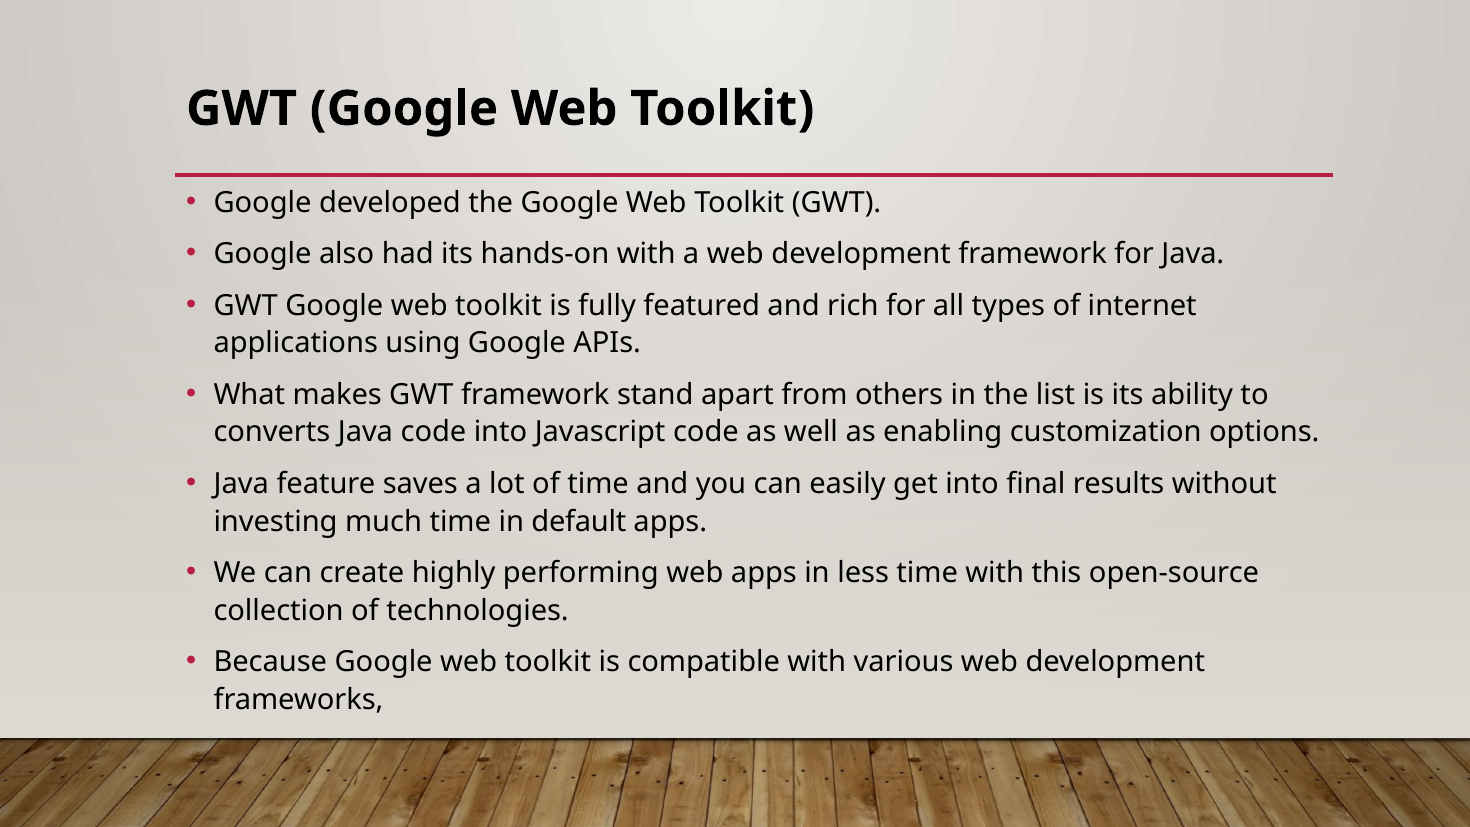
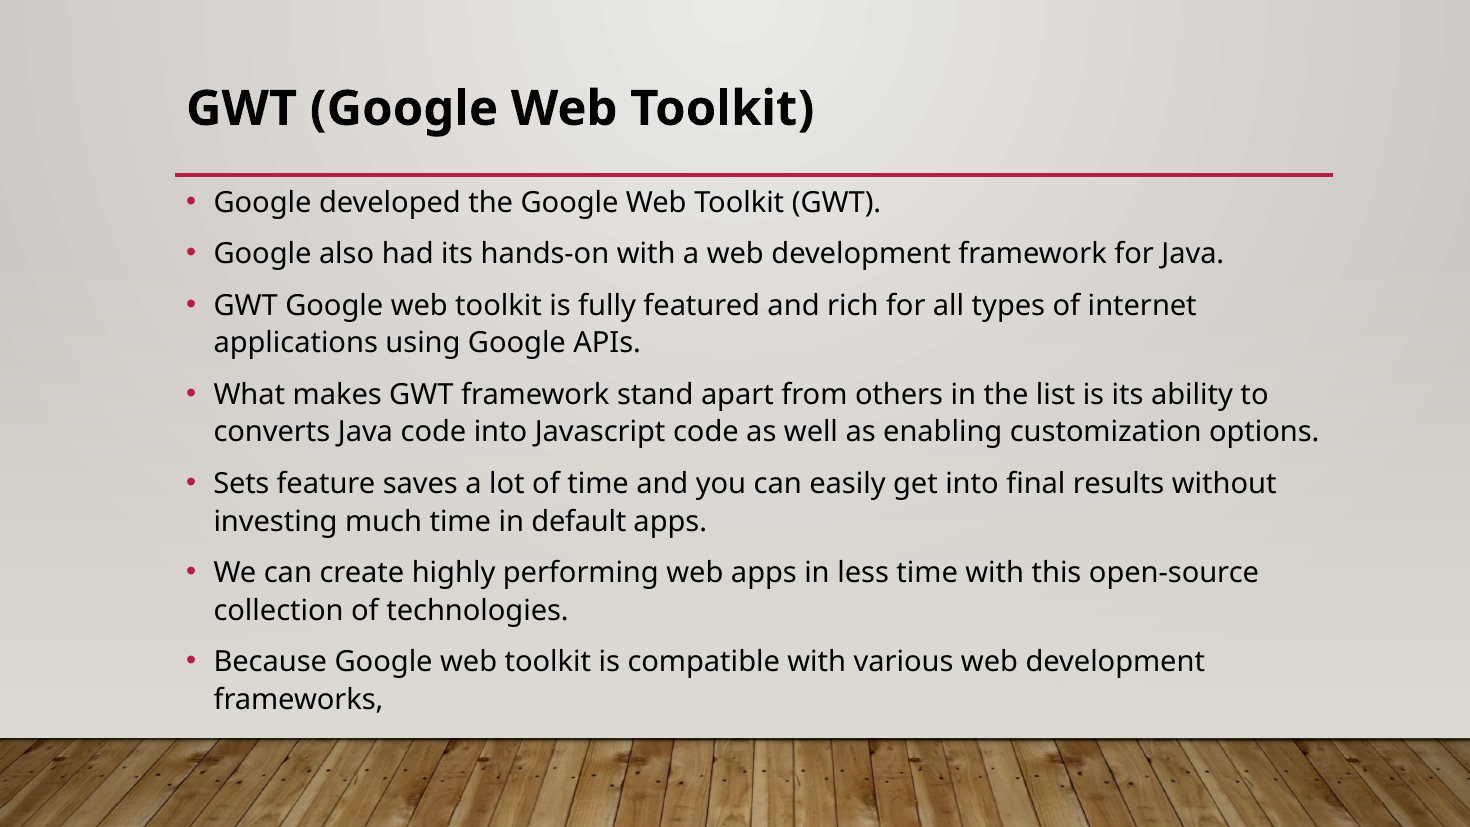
Java: Java -> Sets (241, 484)
